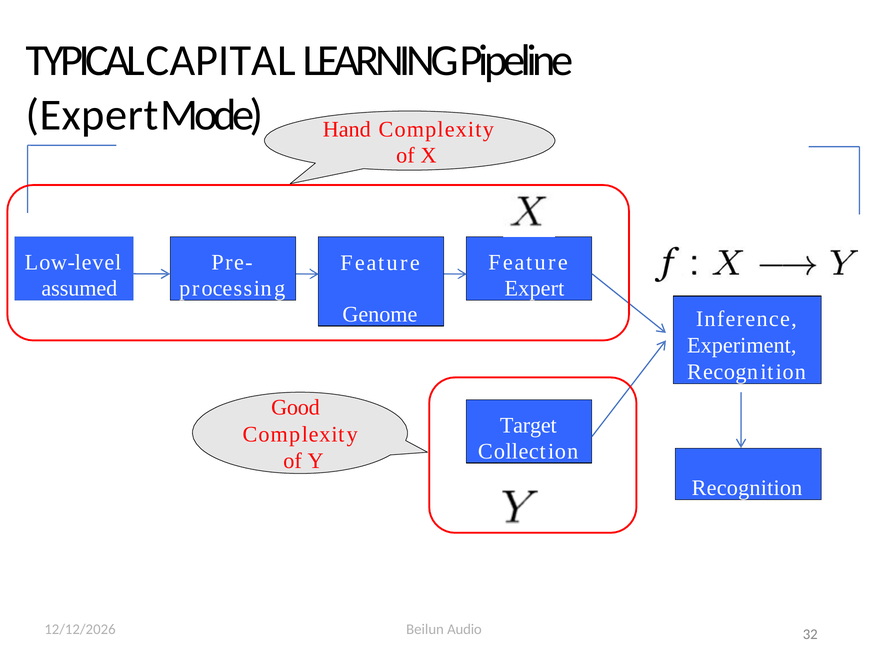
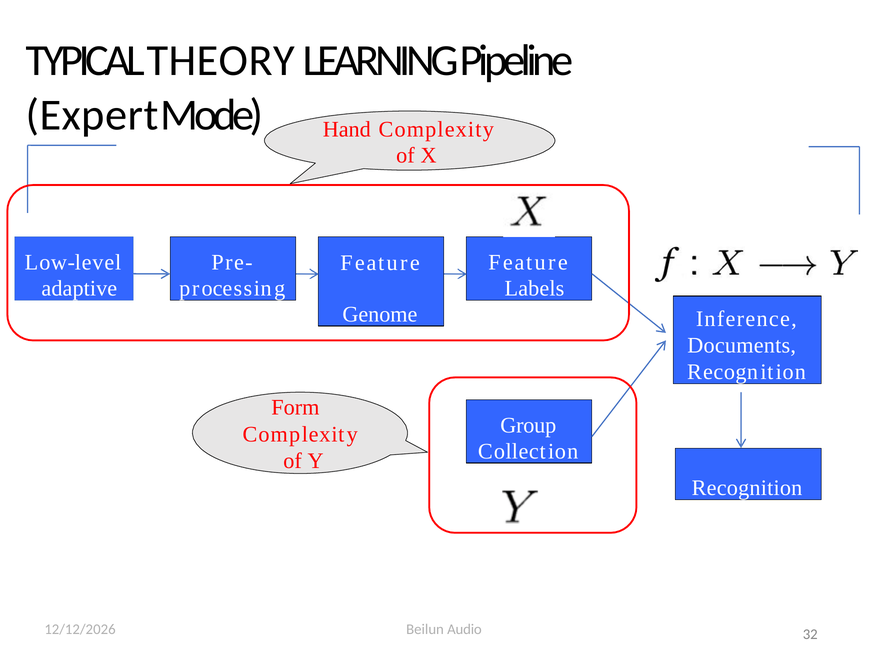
CAPITAL: CAPITAL -> THEORY (221, 61)
assumed: assumed -> adaptive (79, 288)
Expert: Expert -> Labels (534, 288)
Experiment: Experiment -> Documents (742, 345)
Good: Good -> Form (295, 408)
Target: Target -> Group (528, 425)
